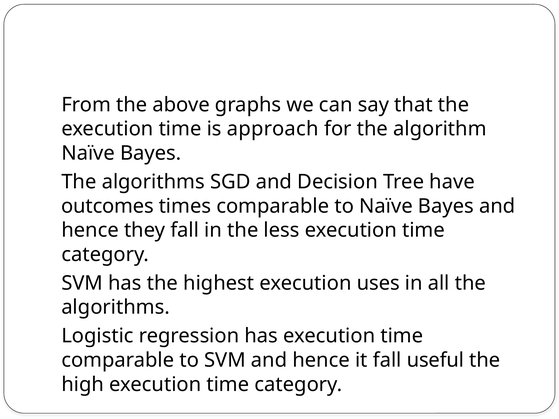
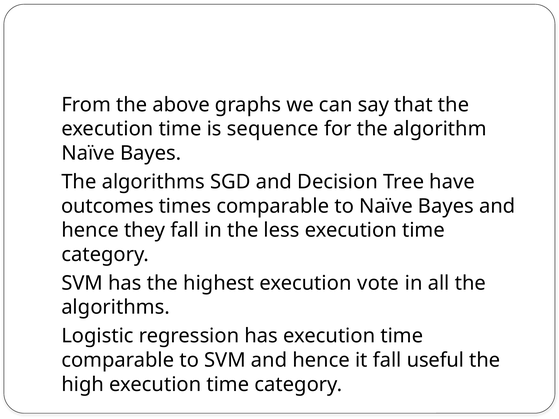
approach: approach -> sequence (273, 129)
uses: uses -> vote (378, 283)
